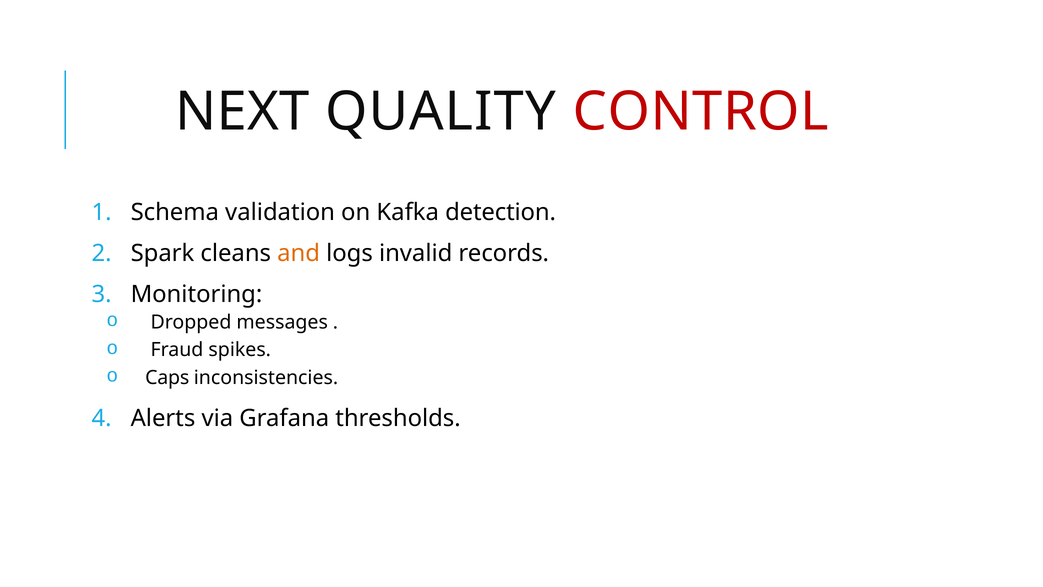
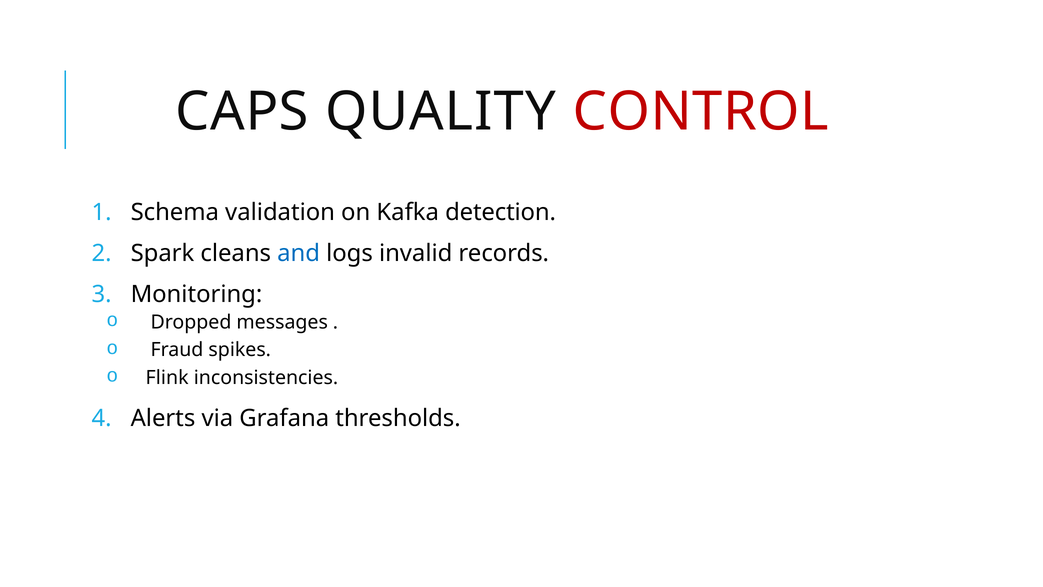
NEXT: NEXT -> CAPS (242, 112)
and colour: orange -> blue (299, 253)
Caps: Caps -> Flink (167, 377)
